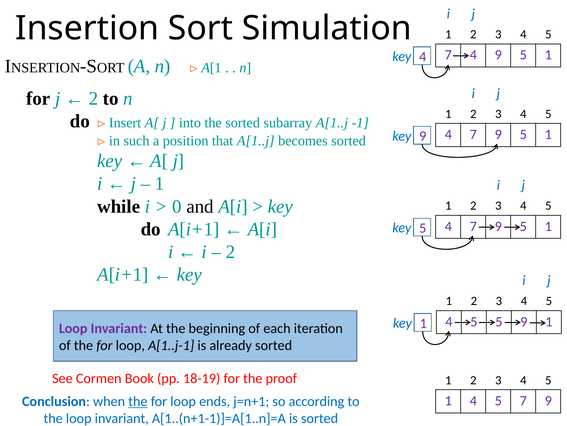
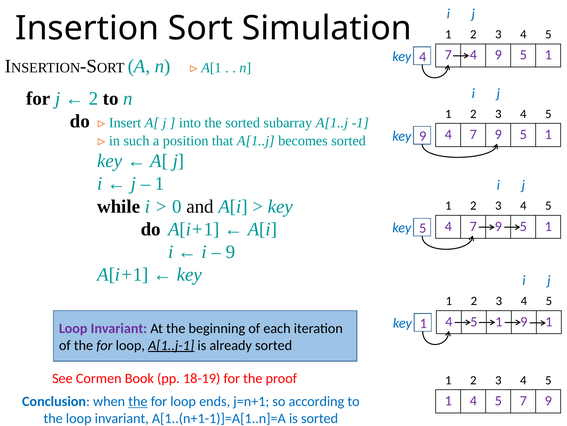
2: 2 -> 9 (231, 251)
5: 5 -> 1 (499, 321)
A[1..j-1 underline: none -> present (171, 345)
